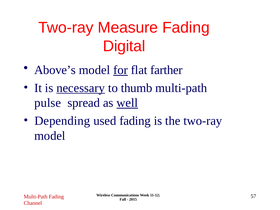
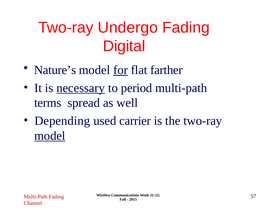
Measure: Measure -> Undergo (128, 27)
Above’s: Above’s -> Nature’s (55, 70)
thumb: thumb -> period (137, 88)
pulse: pulse -> terms (48, 103)
well underline: present -> none (127, 103)
used fading: fading -> carrier (135, 121)
model underline: none -> present (50, 136)
